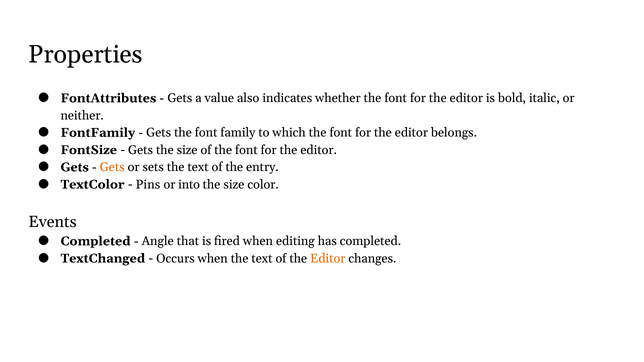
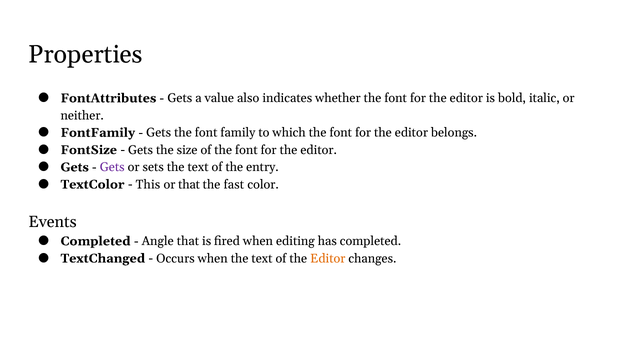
Gets colour: orange -> purple (112, 167)
Pins: Pins -> This (148, 185)
or into: into -> that (189, 185)
size: size -> fast (234, 185)
